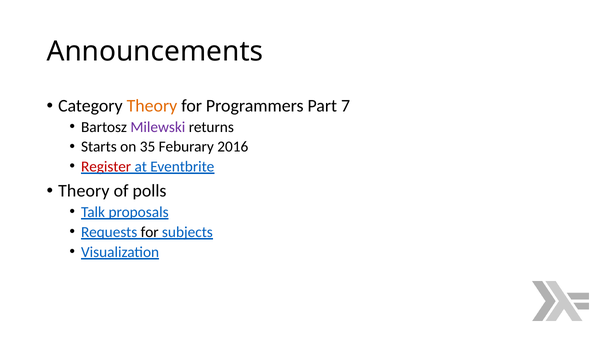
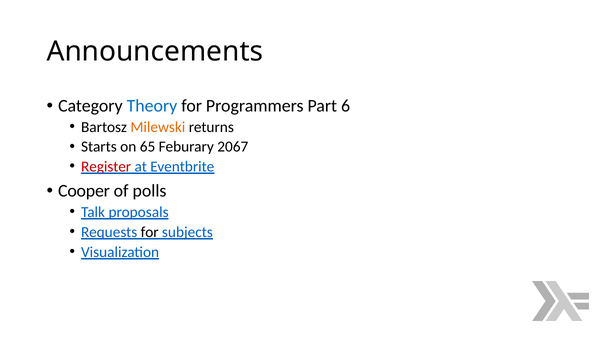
Theory colour: orange -> blue (152, 106)
7: 7 -> 6 (346, 106)
Milewski colour: purple -> orange (158, 127)
35: 35 -> 65 (148, 147)
2016: 2016 -> 2067 (233, 147)
Theory: Theory -> Cooper (84, 191)
